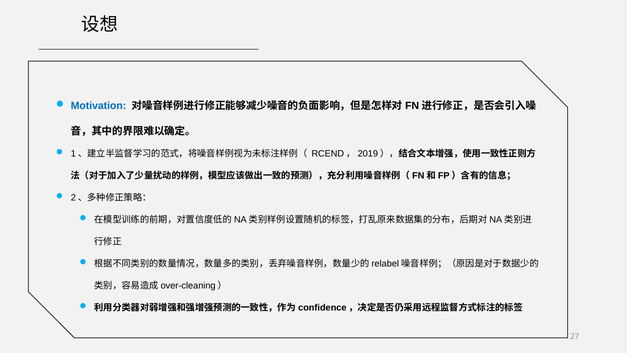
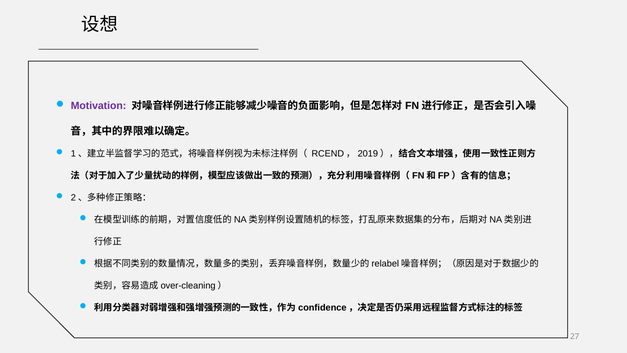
Motivation colour: blue -> purple (99, 106)
